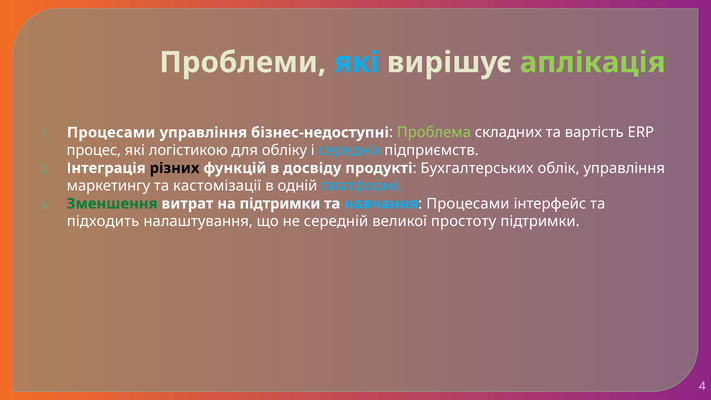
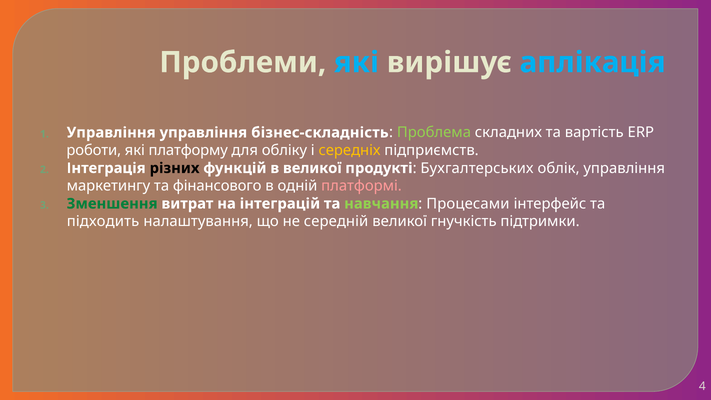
аплікація colour: light green -> light blue (593, 62)
Процесами: Процесами -> Управління (111, 133)
бізнес-недоступні: бізнес-недоступні -> бізнес-складність (320, 133)
процес: процес -> роботи (94, 150)
логістикою: логістикою -> платформу (188, 150)
середніх colour: light blue -> yellow (350, 150)
в досвіду: досвіду -> великої (312, 168)
кастомізації: кастомізації -> фінансового (217, 186)
платформі colour: light blue -> pink (362, 186)
на підтримки: підтримки -> інтеграцій (280, 204)
навчання colour: light blue -> light green (381, 204)
простоту: простоту -> гнучкість (464, 222)
